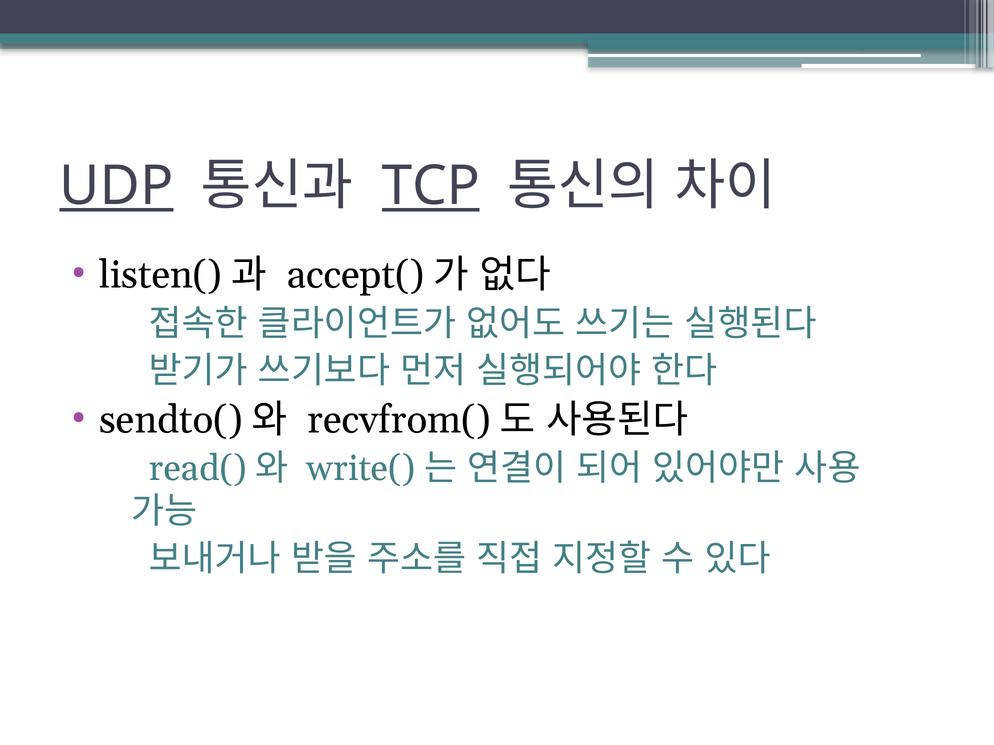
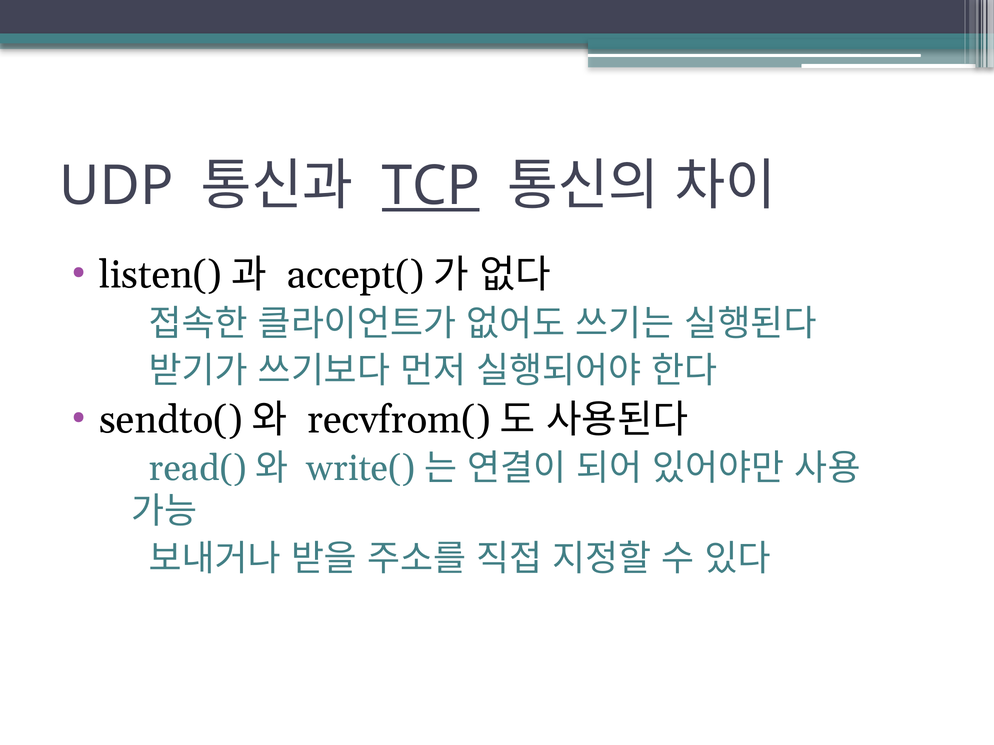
UDP underline: present -> none (116, 186)
